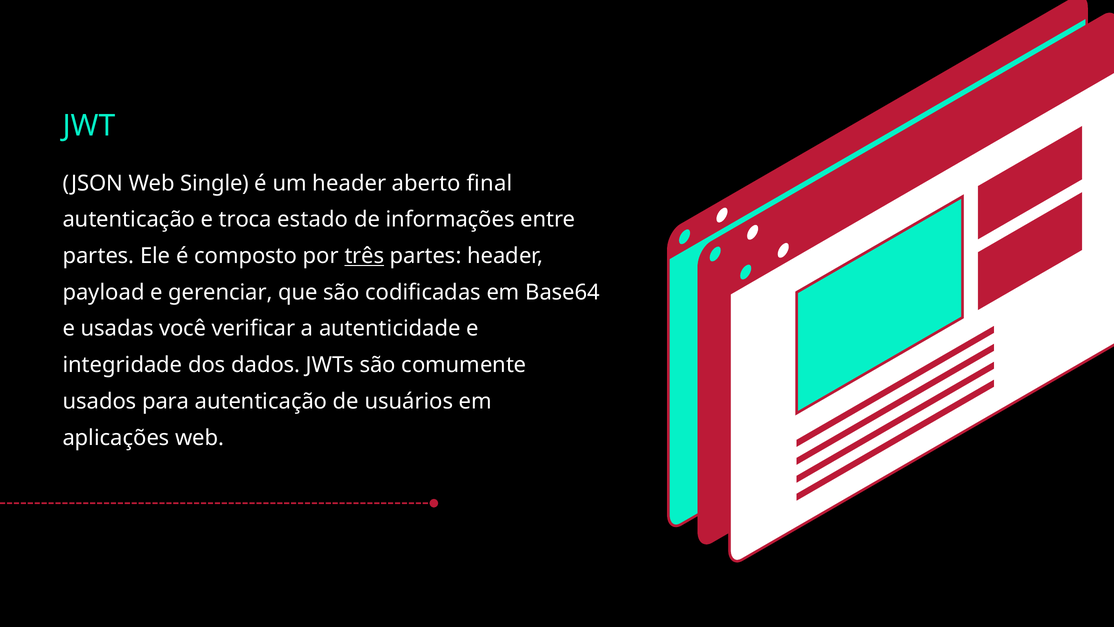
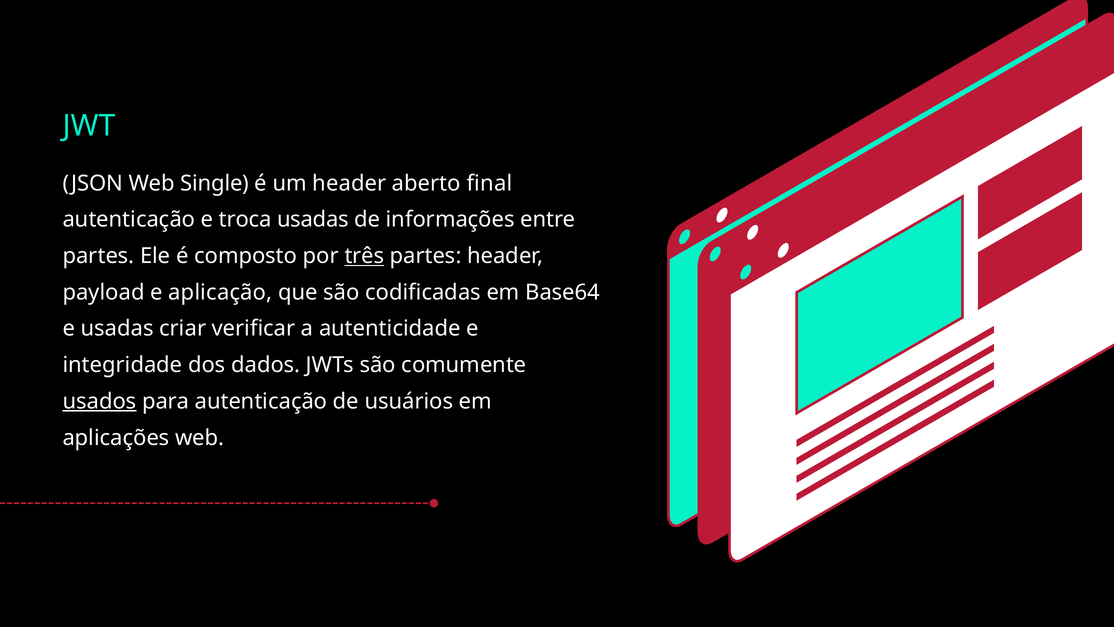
troca estado: estado -> usadas (313, 219)
gerenciar: gerenciar -> aplicação (220, 292)
você: você -> criar (183, 328)
usados underline: none -> present (100, 401)
